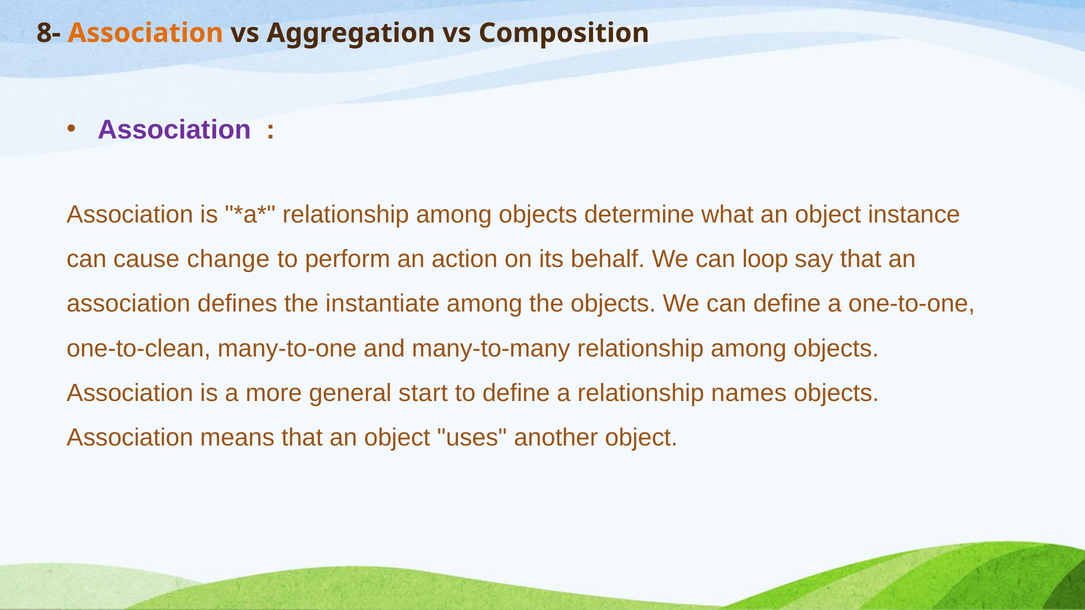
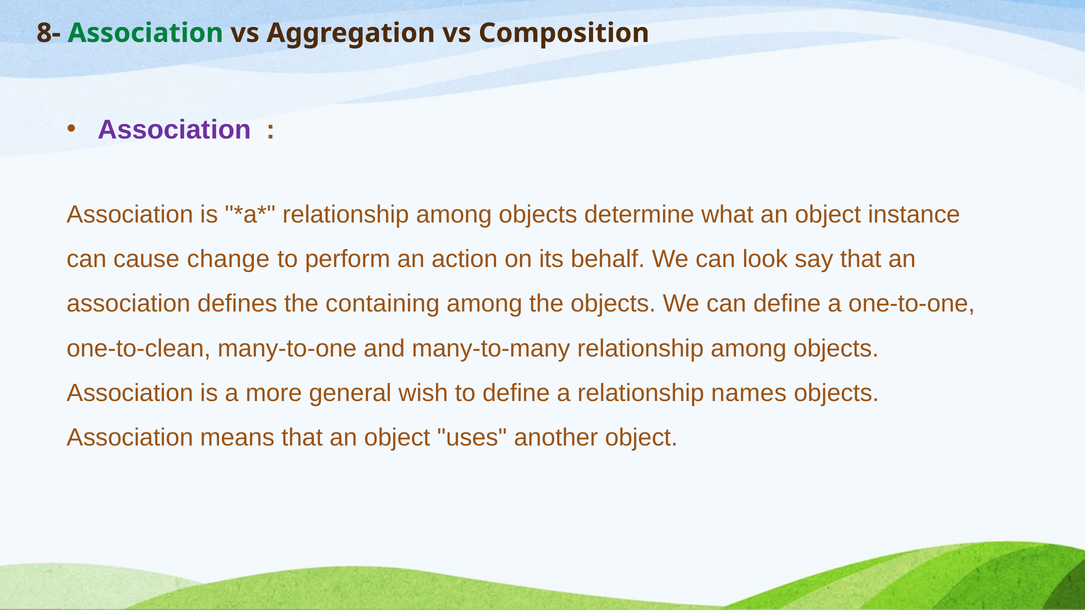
Association colour: orange -> green (146, 33)
loop: loop -> look (765, 259)
instantiate: instantiate -> containing (383, 304)
start: start -> wish (423, 393)
